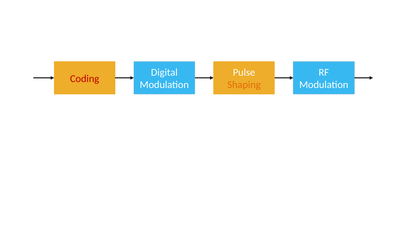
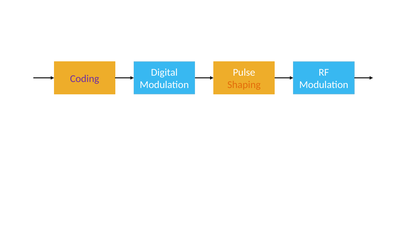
Coding colour: red -> purple (85, 79)
